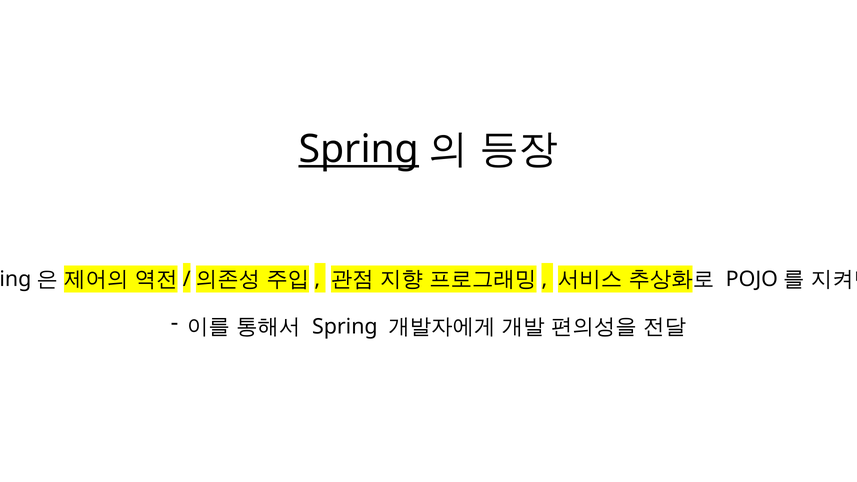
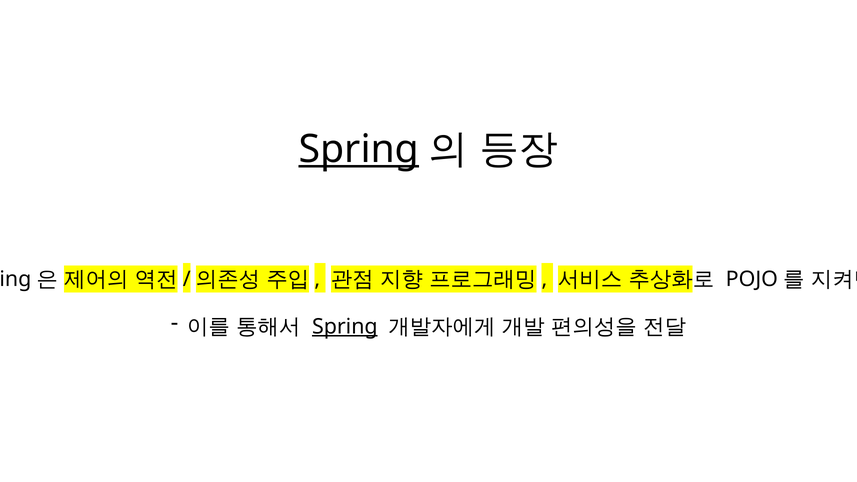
Spring underline: none -> present (345, 327)
